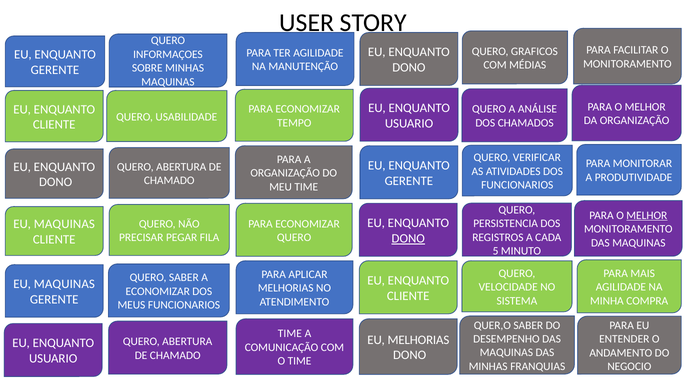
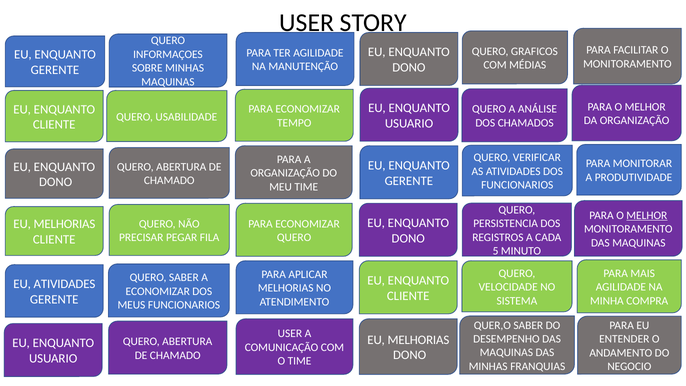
MAQUINAS: MAQUINAS -> MELHORIAS (64, 224)
DONO underline: present -> none (408, 238)
MAQUINAS: MAQUINAS -> ATIVIDADES (64, 284)
TIME: TIME -> USER (290, 334)
